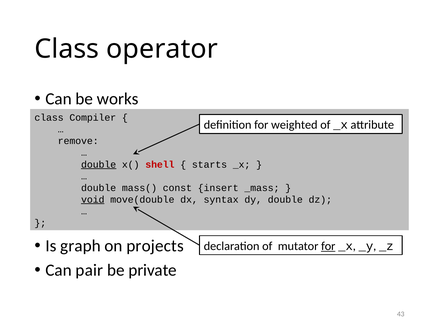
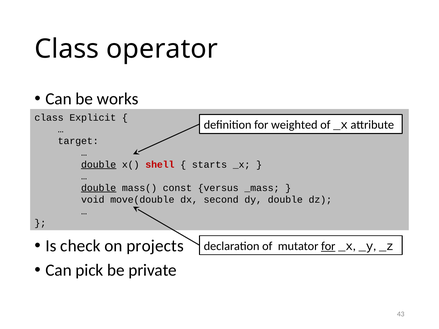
Compiler: Compiler -> Explicit (93, 118)
remove: remove -> target (78, 141)
double underline: none -> present (99, 188)
insert: insert -> versus (218, 188)
void underline: present -> none (93, 200)
syntax: syntax -> second (221, 200)
graph: graph -> check (80, 246)
pair: pair -> pick (89, 270)
